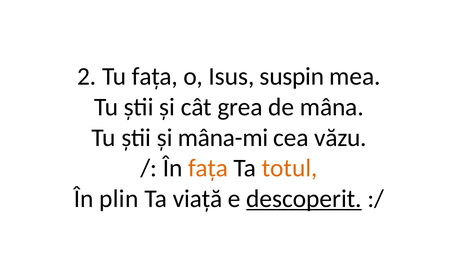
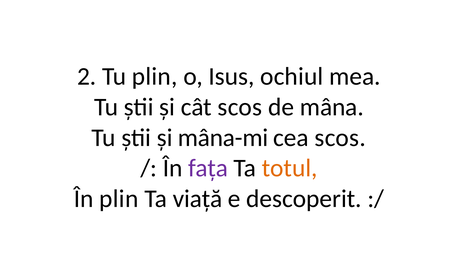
Tu fața: fața -> plin (155, 76)
suspin: suspin -> ochiul (292, 76)
cât grea: grea -> scos (240, 107)
cea văzu: văzu -> scos (340, 137)
fața colour: orange -> purple (208, 168)
descoperit underline: present -> none (304, 198)
